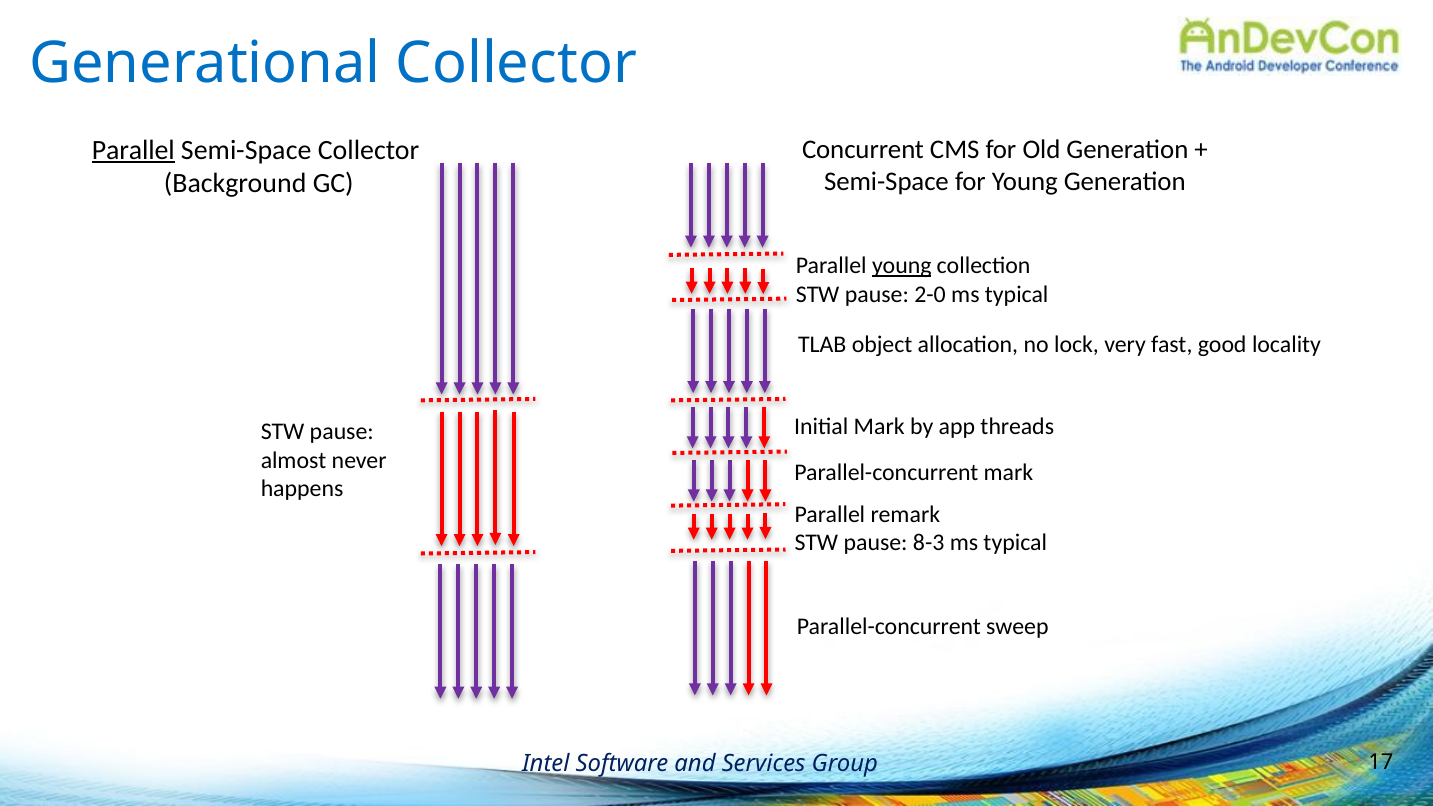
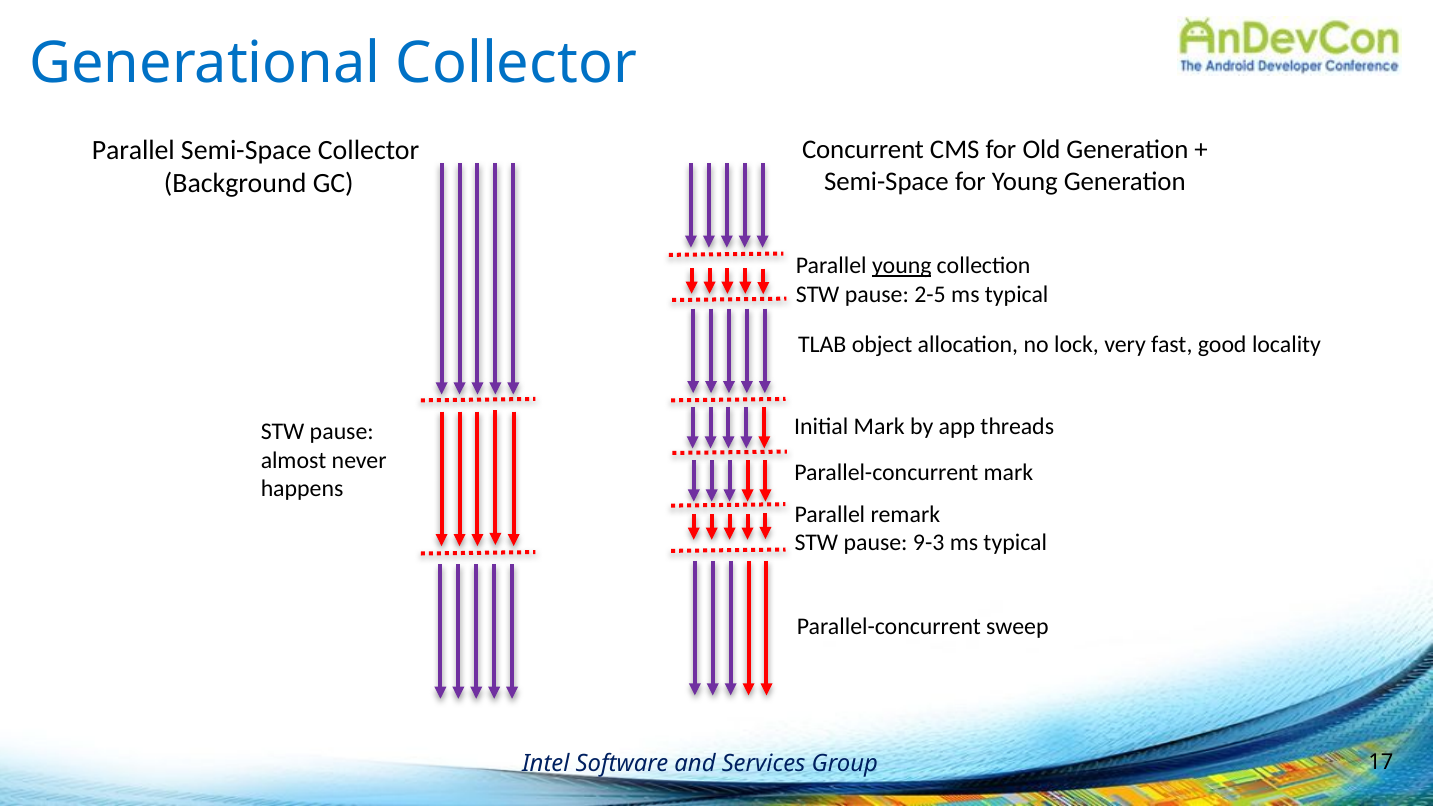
Parallel underline: present -> none (133, 150)
2-0: 2-0 -> 2-5 (930, 295)
8-3: 8-3 -> 9-3 (929, 543)
